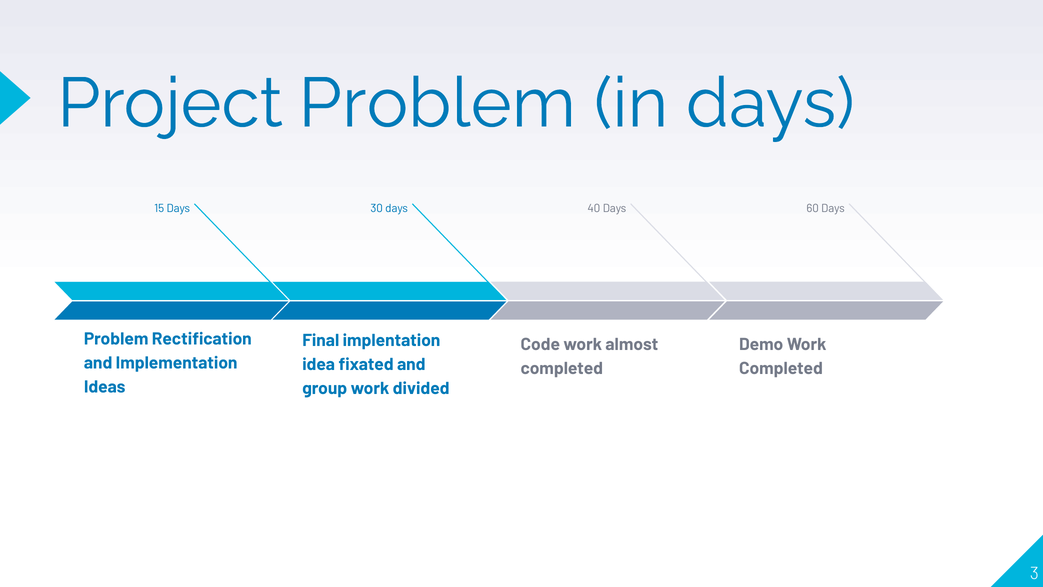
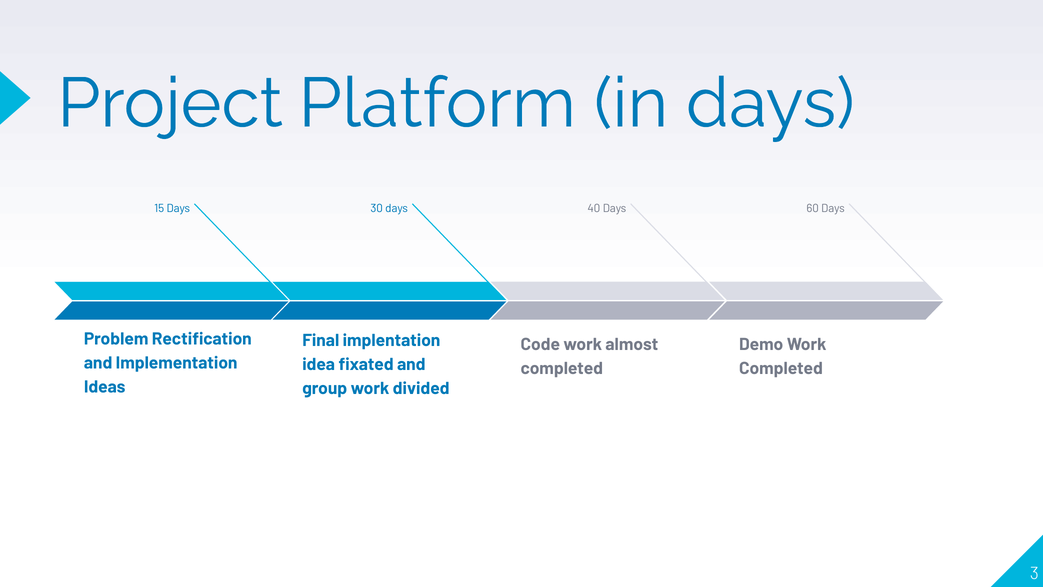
Project Problem: Problem -> Platform (437, 103)
